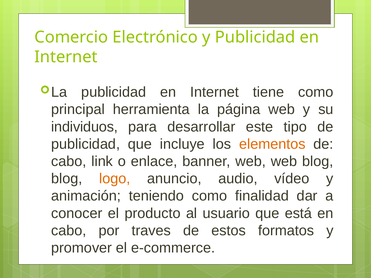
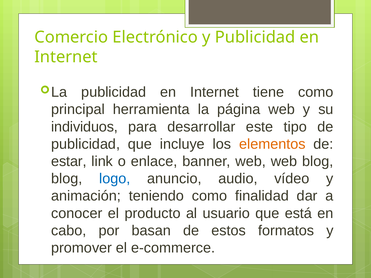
cabo: cabo -> estar (69, 162)
logo colour: orange -> blue (115, 179)
traves: traves -> basan (151, 231)
